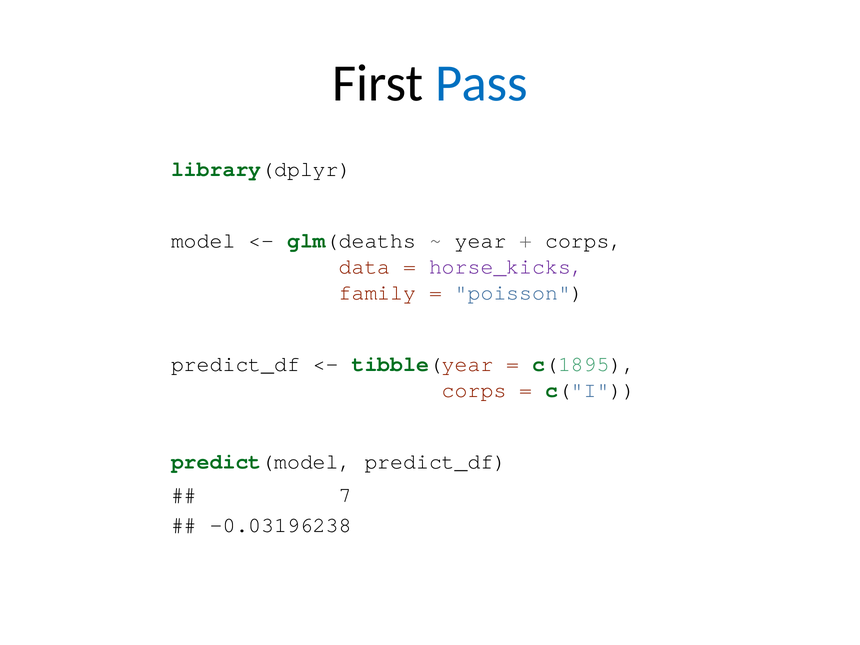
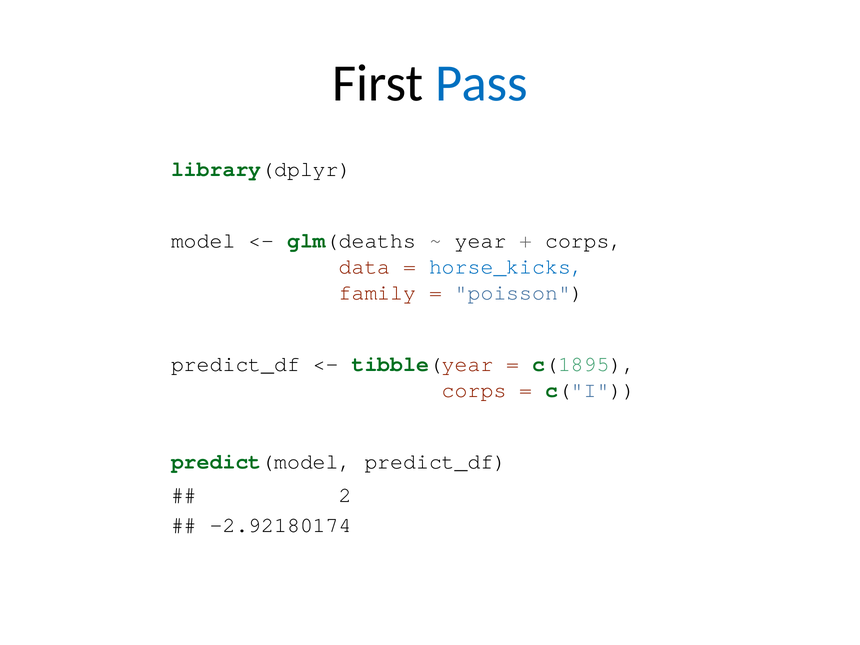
horse_kicks colour: purple -> blue (506, 267)
7: 7 -> 2 (345, 495)
-0.03196238: -0.03196238 -> -2.92180174 (281, 525)
